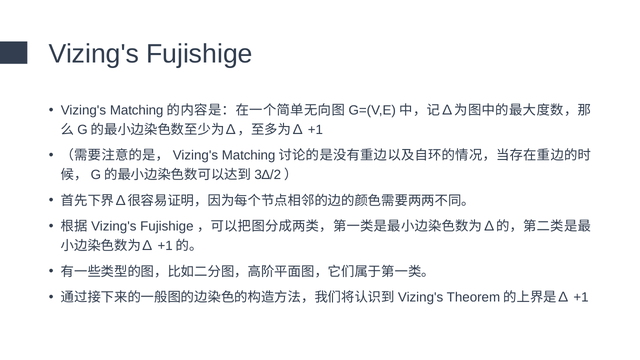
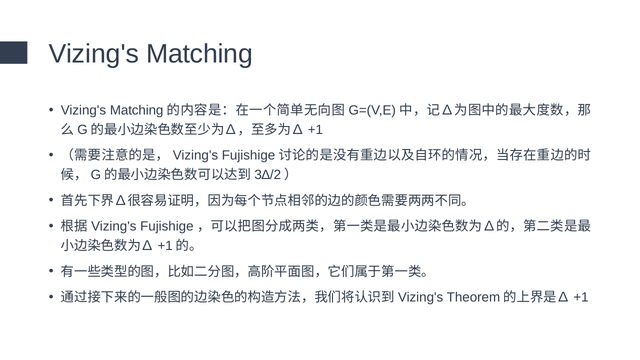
Fujishige: Fujishige -> Matching (199, 54)
Matching: Matching -> Fujishige (249, 155)
